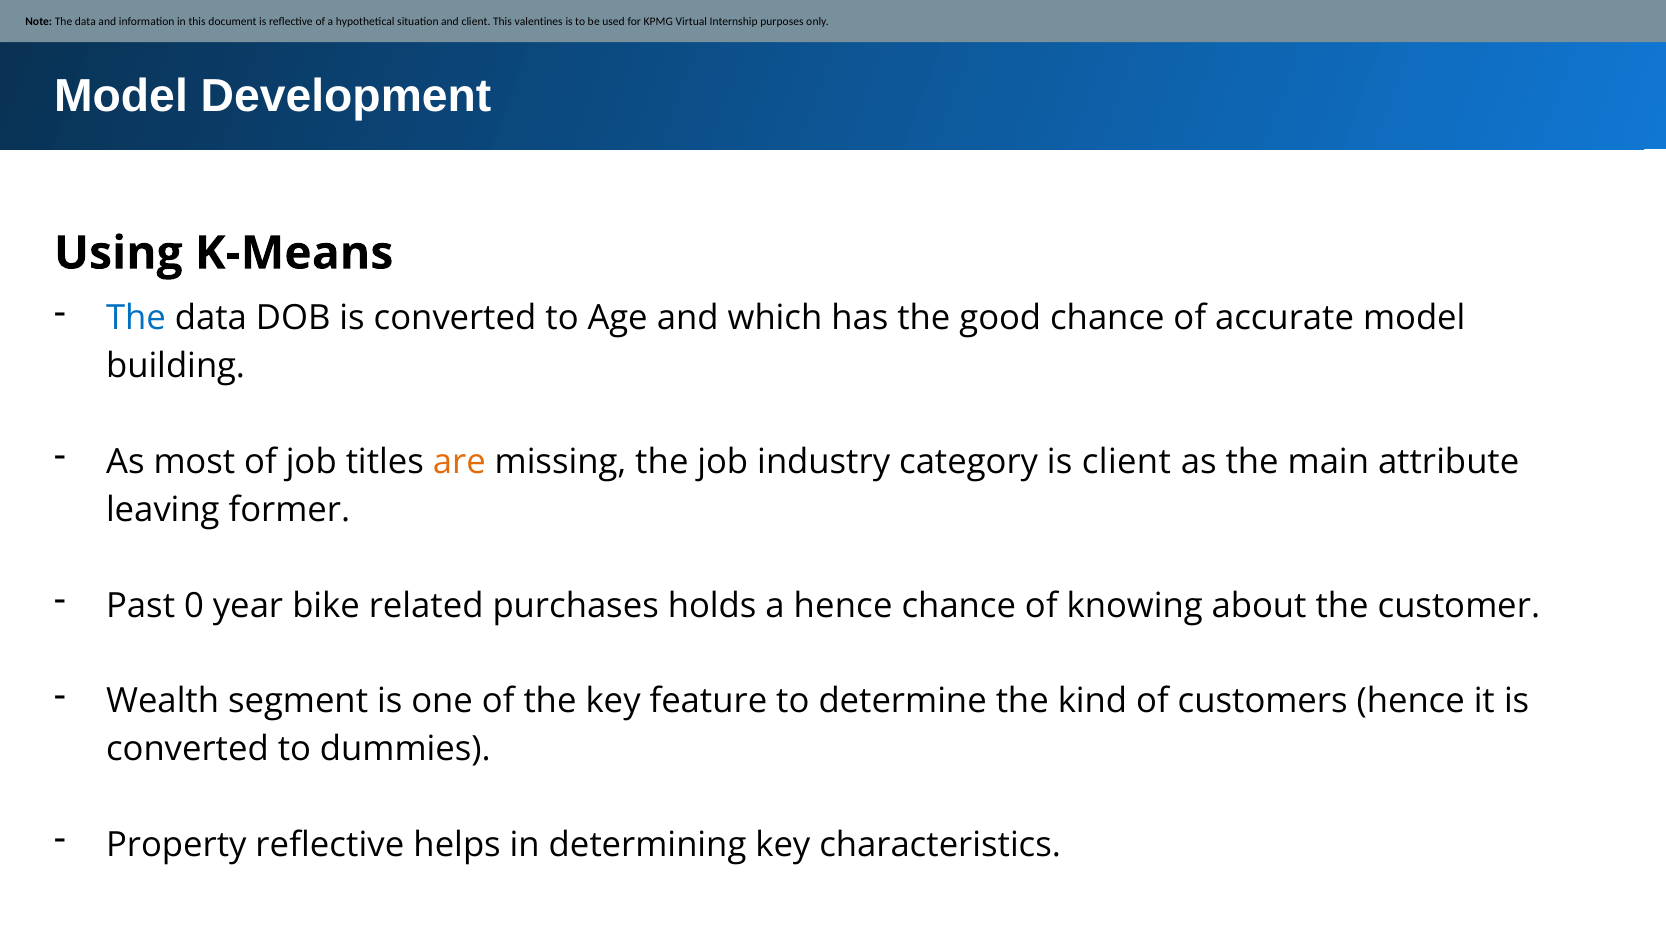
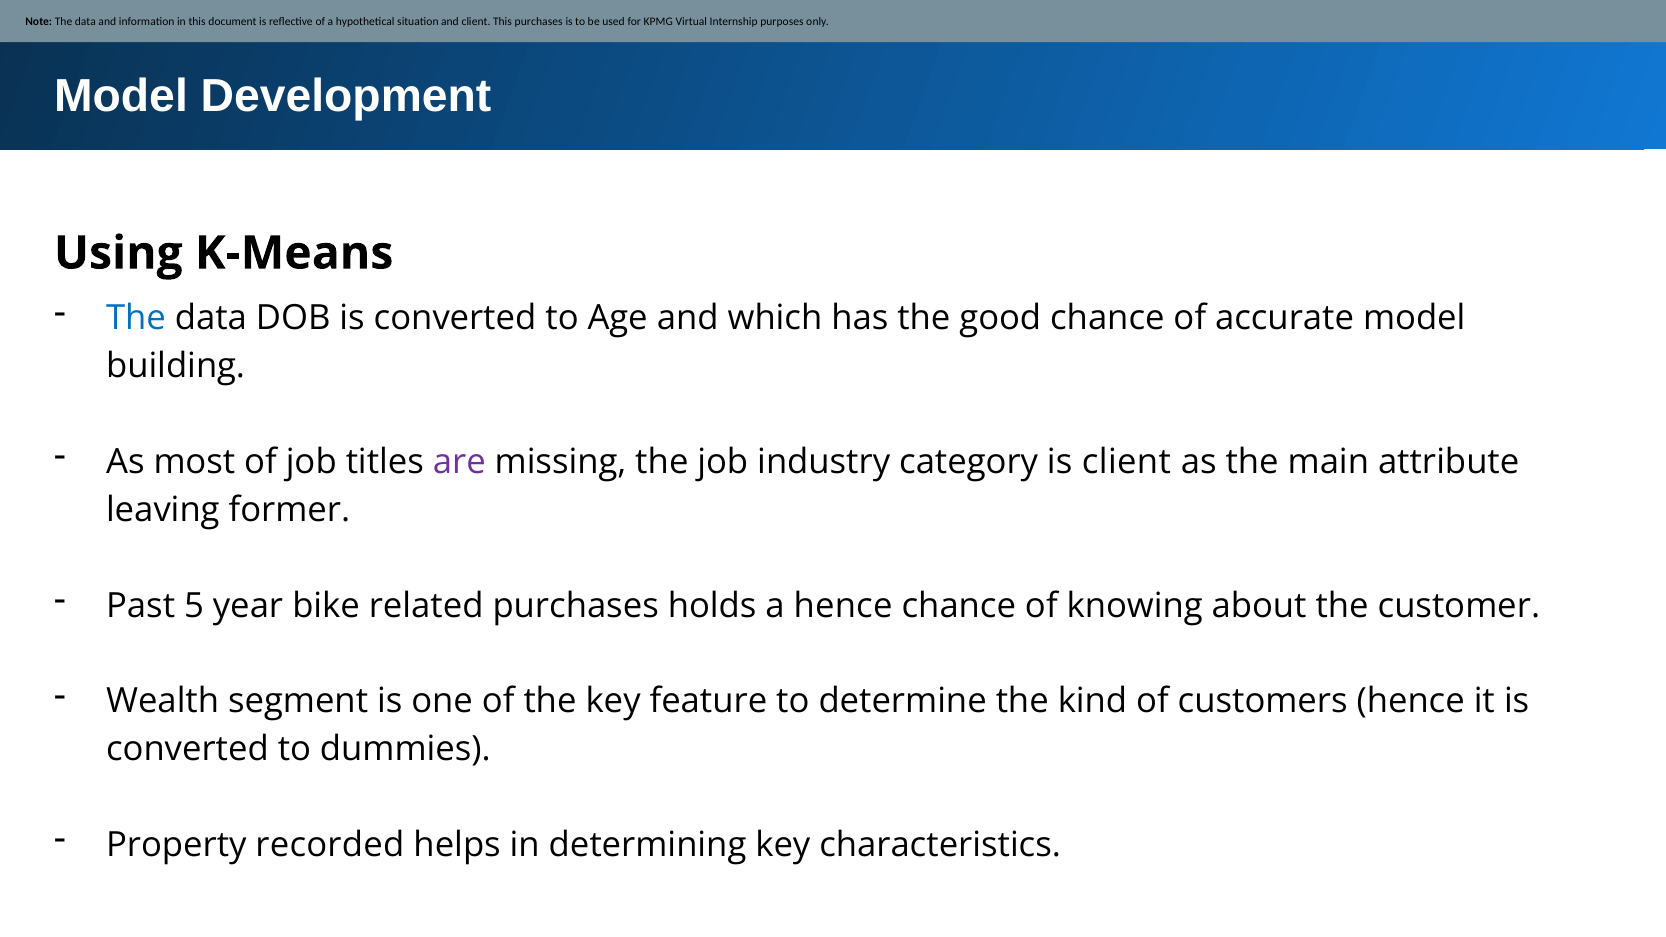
This valentines: valentines -> purchases (539, 21)
are colour: orange -> purple (459, 462)
0: 0 -> 5 (194, 606)
Property reflective: reflective -> recorded (330, 845)
